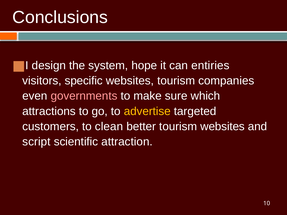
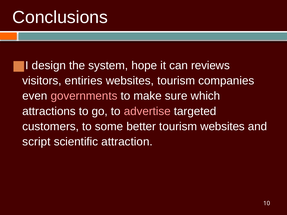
entiries: entiries -> reviews (210, 66)
specific: specific -> entiries (84, 81)
advertise colour: yellow -> pink (147, 111)
clean: clean -> some (109, 127)
